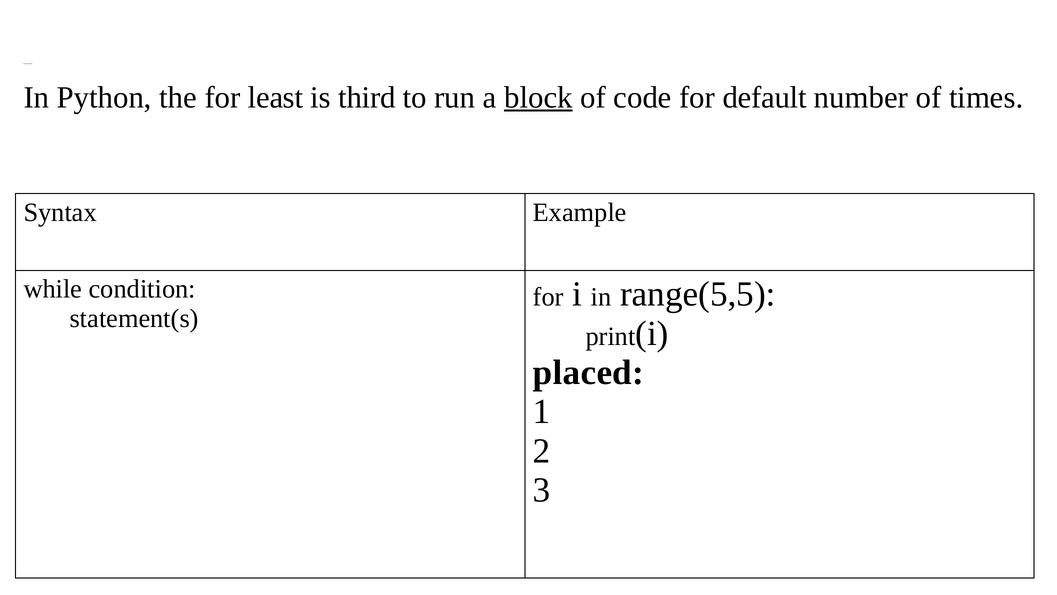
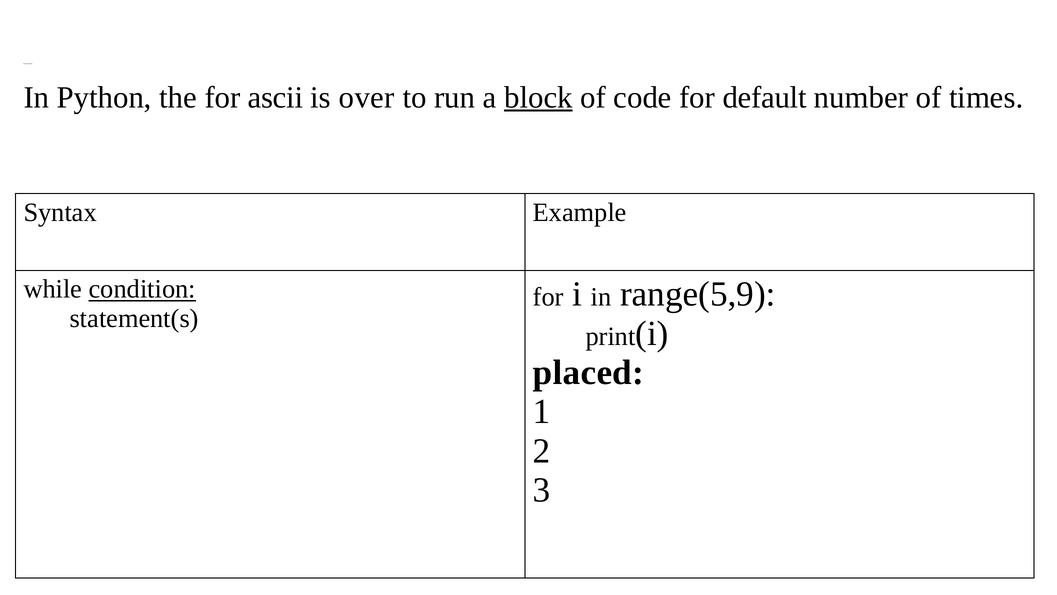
least: least -> ascii (276, 97)
third: third -> over (367, 97)
condition underline: none -> present (142, 289)
range(5,5: range(5,5 -> range(5,9 (698, 294)
